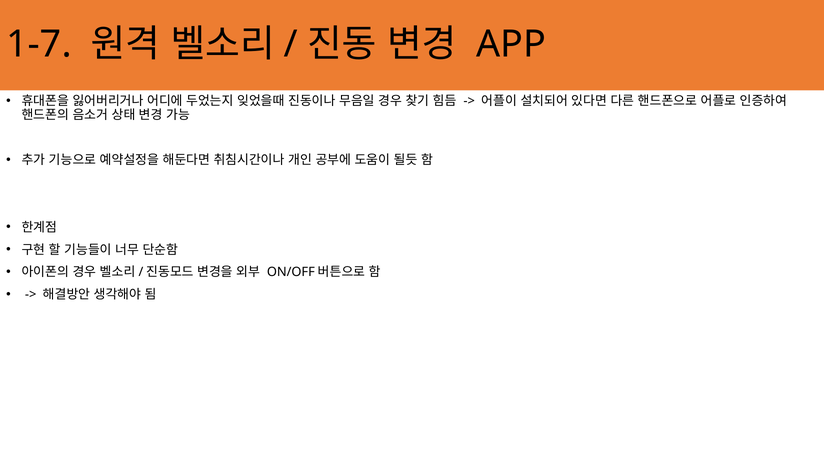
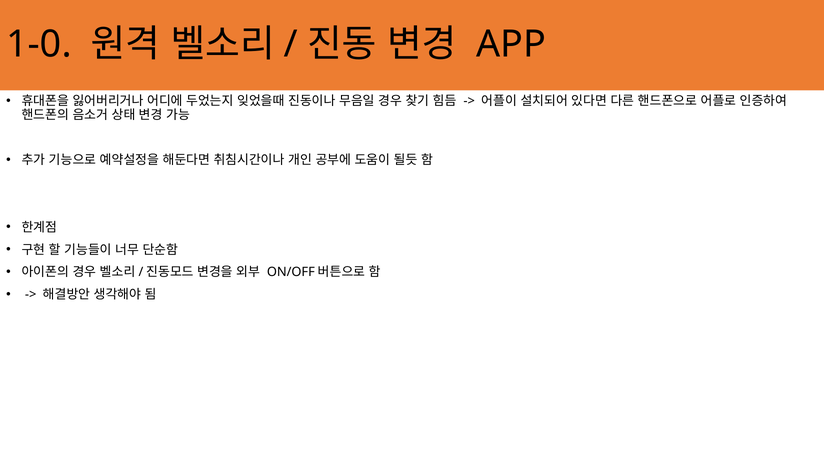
1-7: 1-7 -> 1-0 (39, 45)
